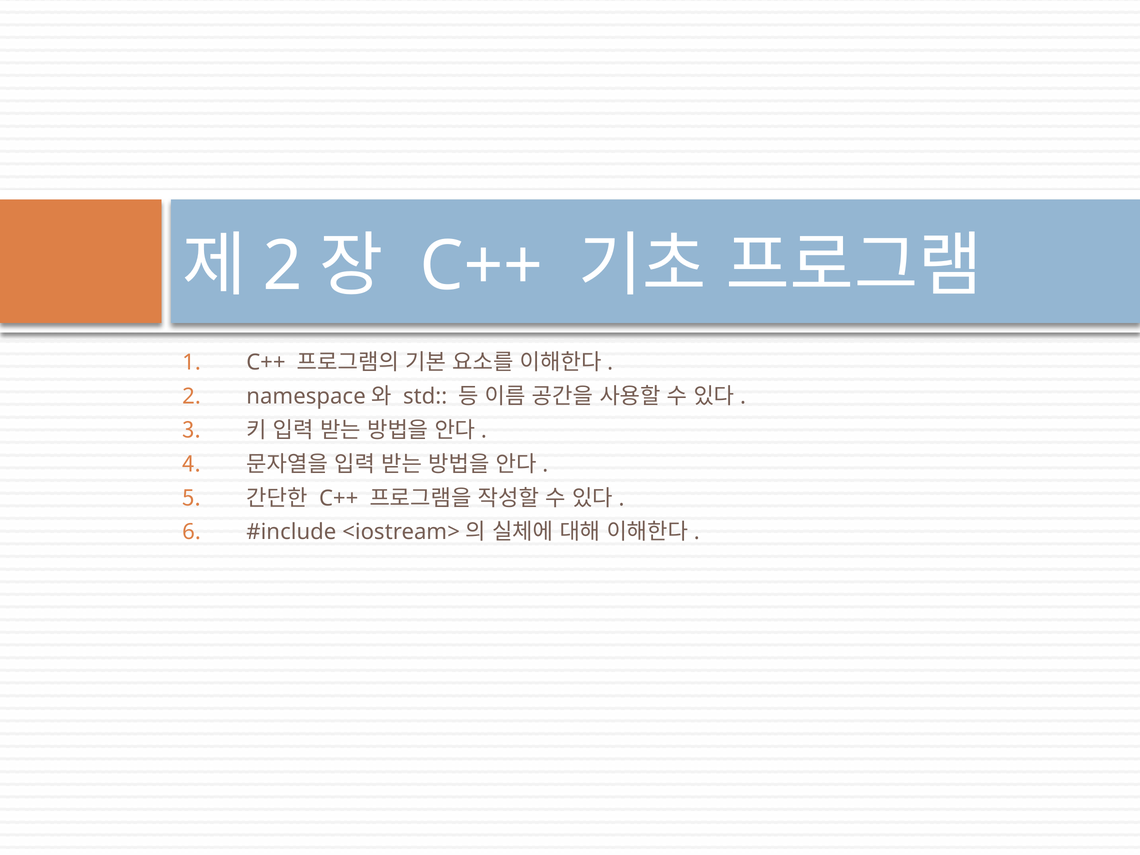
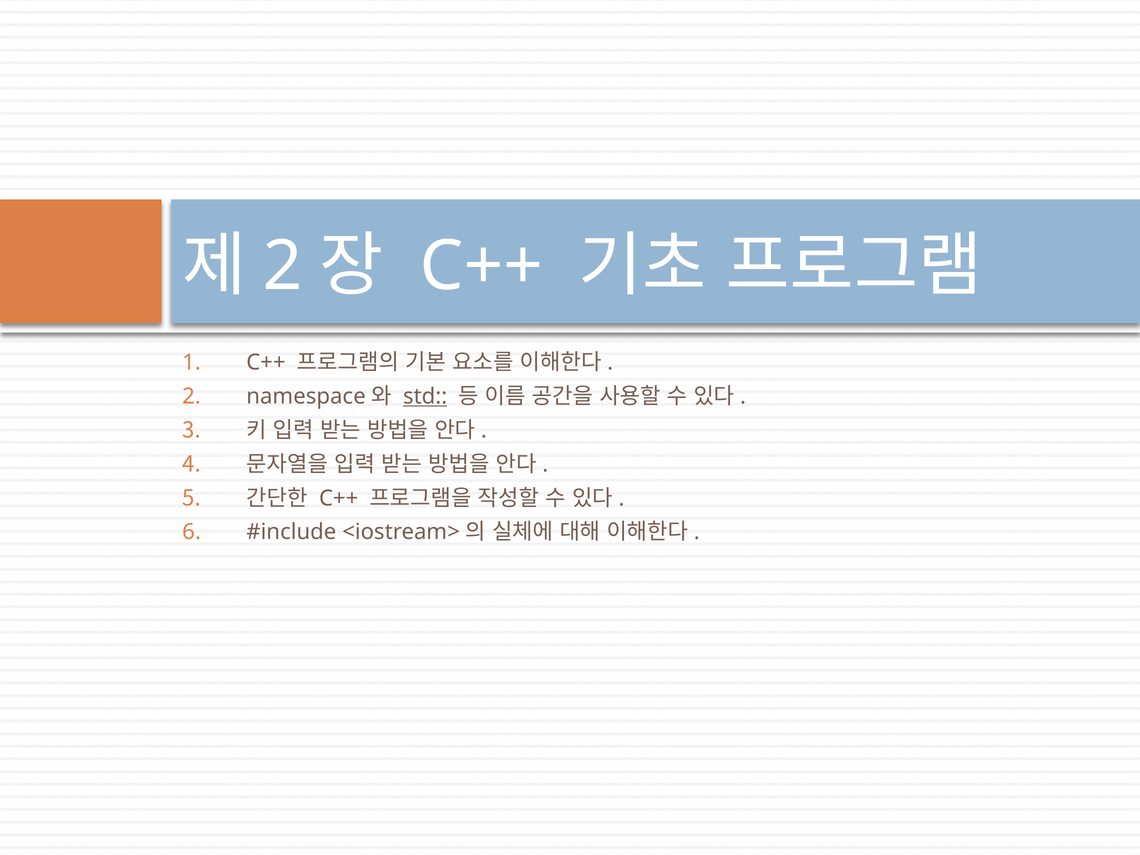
std underline: none -> present (425, 396)
